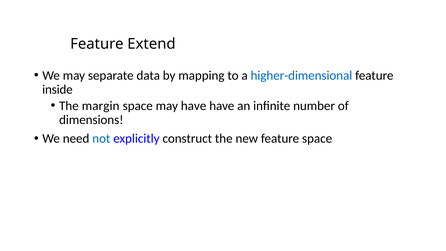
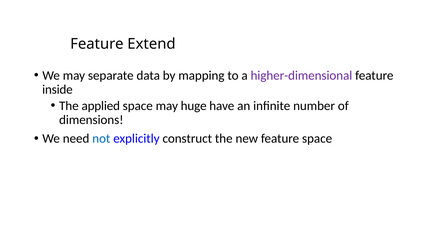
higher-dimensional colour: blue -> purple (301, 75)
margin: margin -> applied (101, 106)
may have: have -> huge (194, 106)
